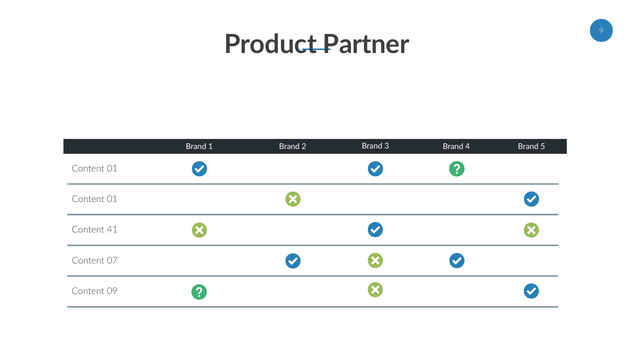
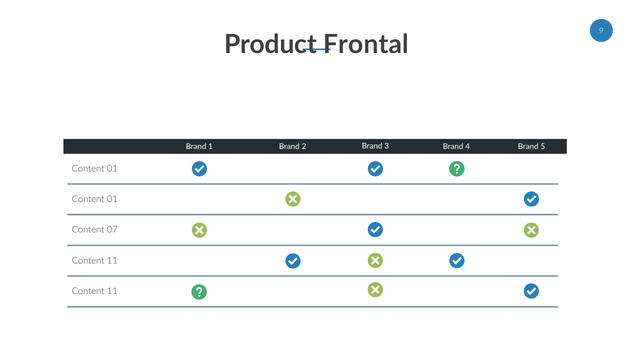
Partner: Partner -> Frontal (366, 45)
41: 41 -> 07 (112, 230)
07: 07 -> 11 (112, 261)
09: 09 -> 11 (112, 291)
